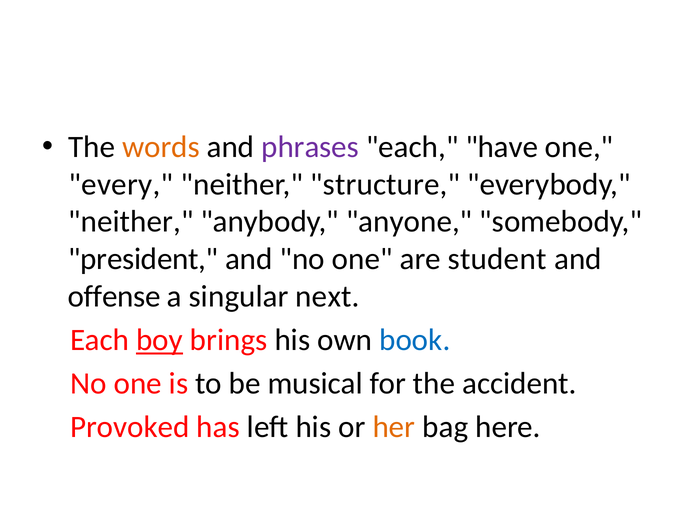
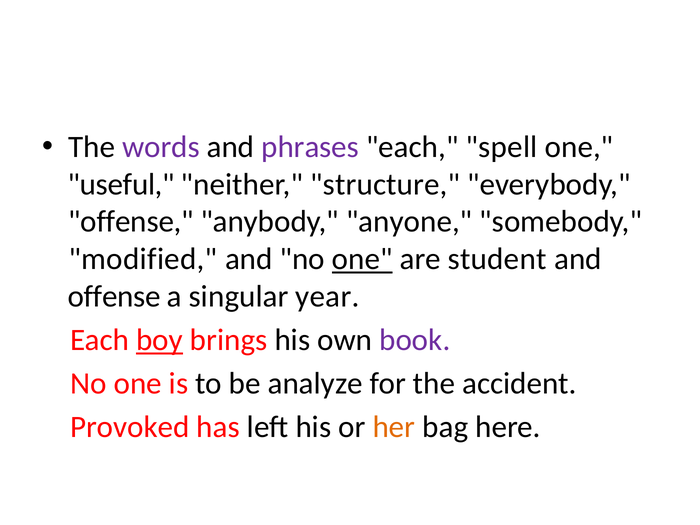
words colour: orange -> purple (161, 147)
have: have -> spell (502, 147)
every: every -> useful (121, 184)
neither: neither -> offense (131, 222)
president: president -> modified (143, 259)
one underline: none -> present (362, 259)
next: next -> year (327, 296)
book colour: blue -> purple (415, 340)
musical: musical -> analyze (315, 384)
